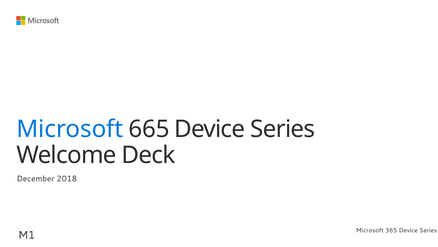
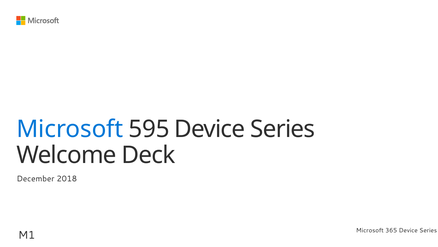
665: 665 -> 595 (149, 129)
